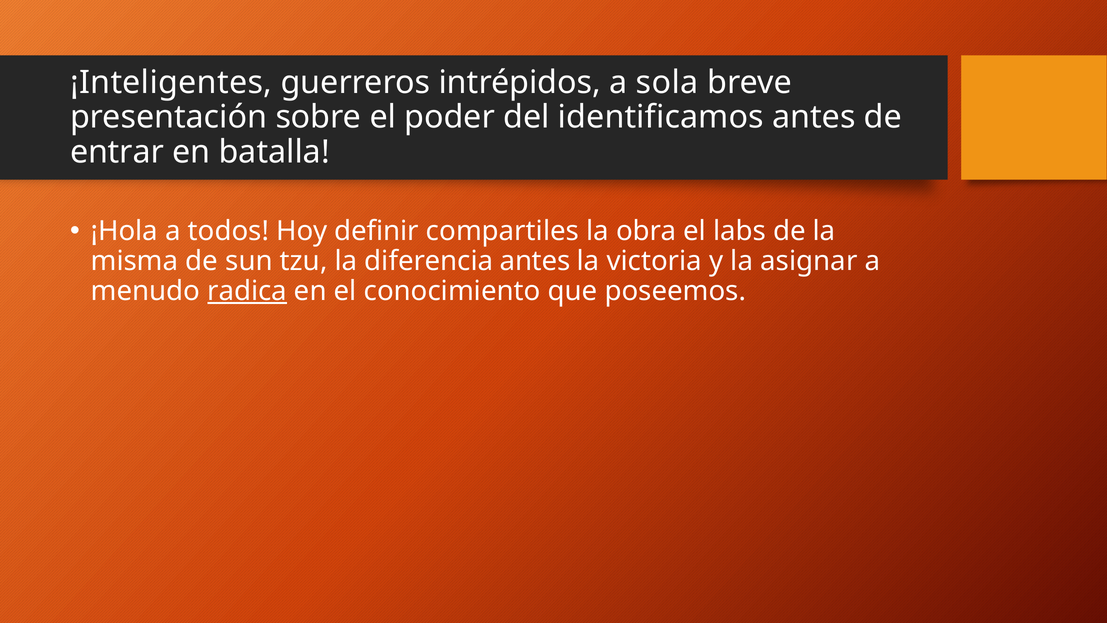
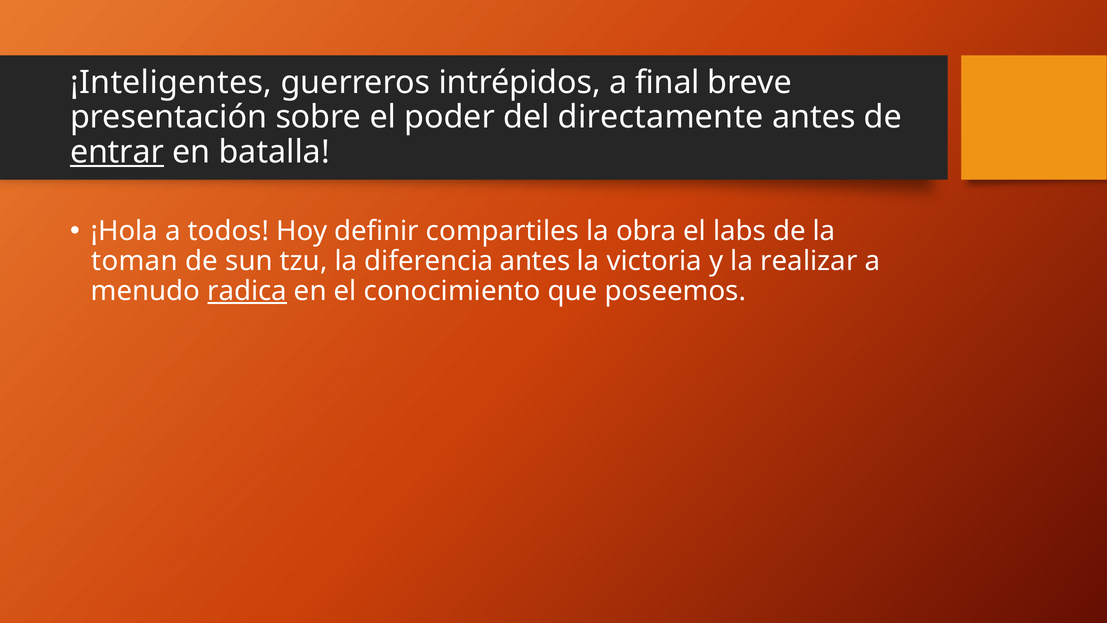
sola: sola -> final (667, 82)
identificamos: identificamos -> directamente (661, 117)
entrar underline: none -> present (117, 152)
misma: misma -> toman (134, 261)
asignar: asignar -> realizar (809, 261)
